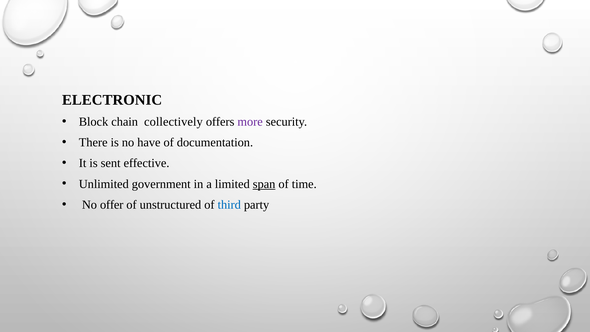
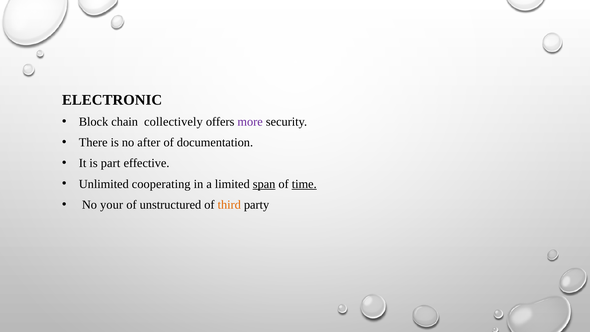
have: have -> after (149, 142)
sent: sent -> part (111, 163)
government: government -> cooperating (161, 184)
time underline: none -> present (304, 184)
offer: offer -> your (112, 205)
third colour: blue -> orange (229, 205)
